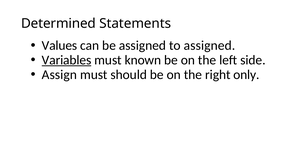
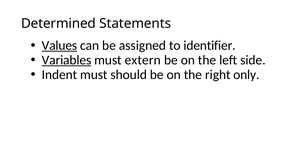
Values underline: none -> present (59, 45)
to assigned: assigned -> identifier (210, 45)
known: known -> extern (143, 60)
Assign: Assign -> Indent (59, 75)
